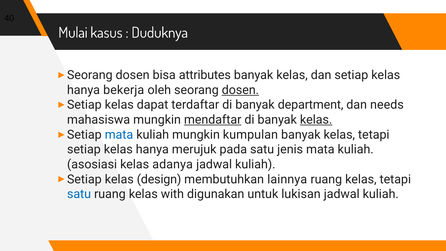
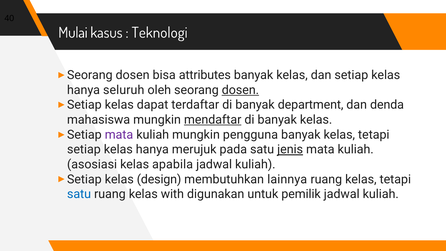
Duduknya: Duduknya -> Teknologi (160, 33)
bekerja: bekerja -> seluruh (124, 90)
needs: needs -> denda (387, 105)
kelas underline: present -> none (316, 120)
mata colour: blue -> purple (119, 135)
kumpulan: kumpulan -> pengguna (250, 135)
jenis underline: none -> present (290, 149)
adanya: adanya -> apabila (173, 164)
lukisan: lukisan -> pemilik (301, 194)
